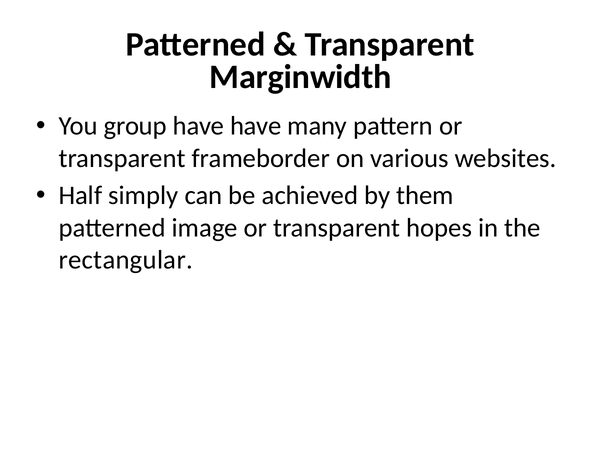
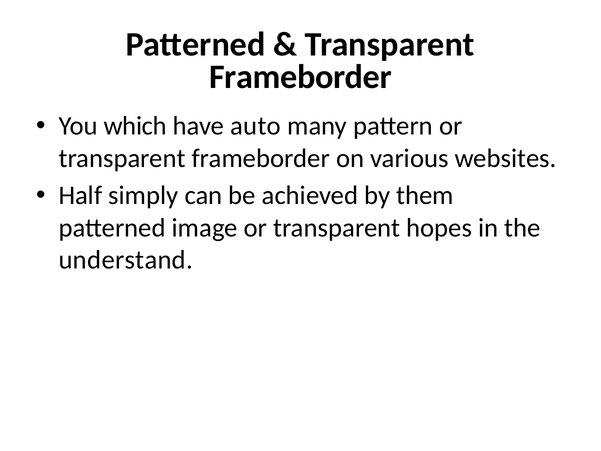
Marginwidth: Marginwidth -> Frameborder (301, 77)
group: group -> which (135, 126)
have have: have -> auto (256, 126)
rectangular: rectangular -> understand (126, 260)
